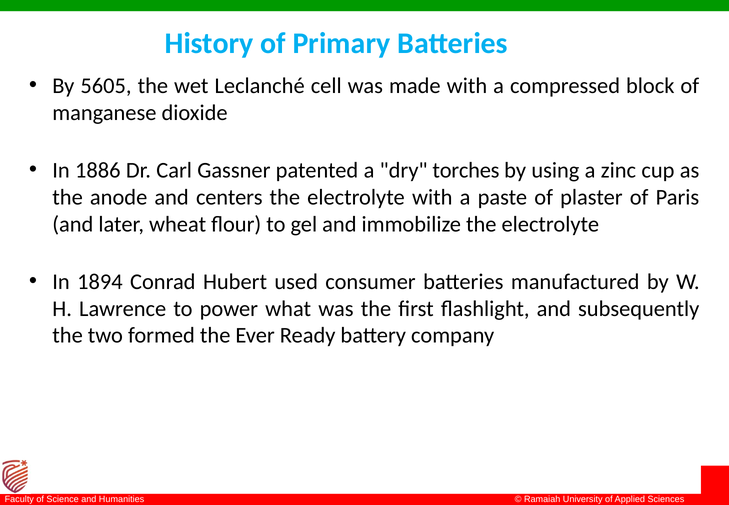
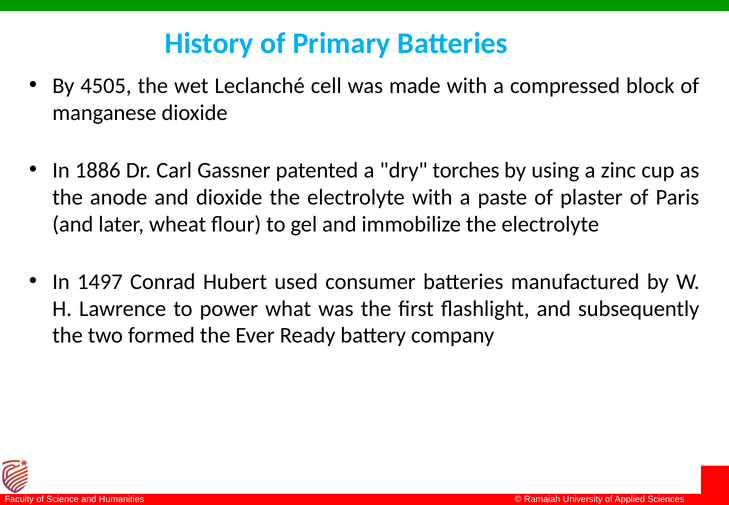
5605: 5605 -> 4505 (106, 86)
and centers: centers -> dioxide (229, 197)
1894: 1894 -> 1497 (100, 282)
